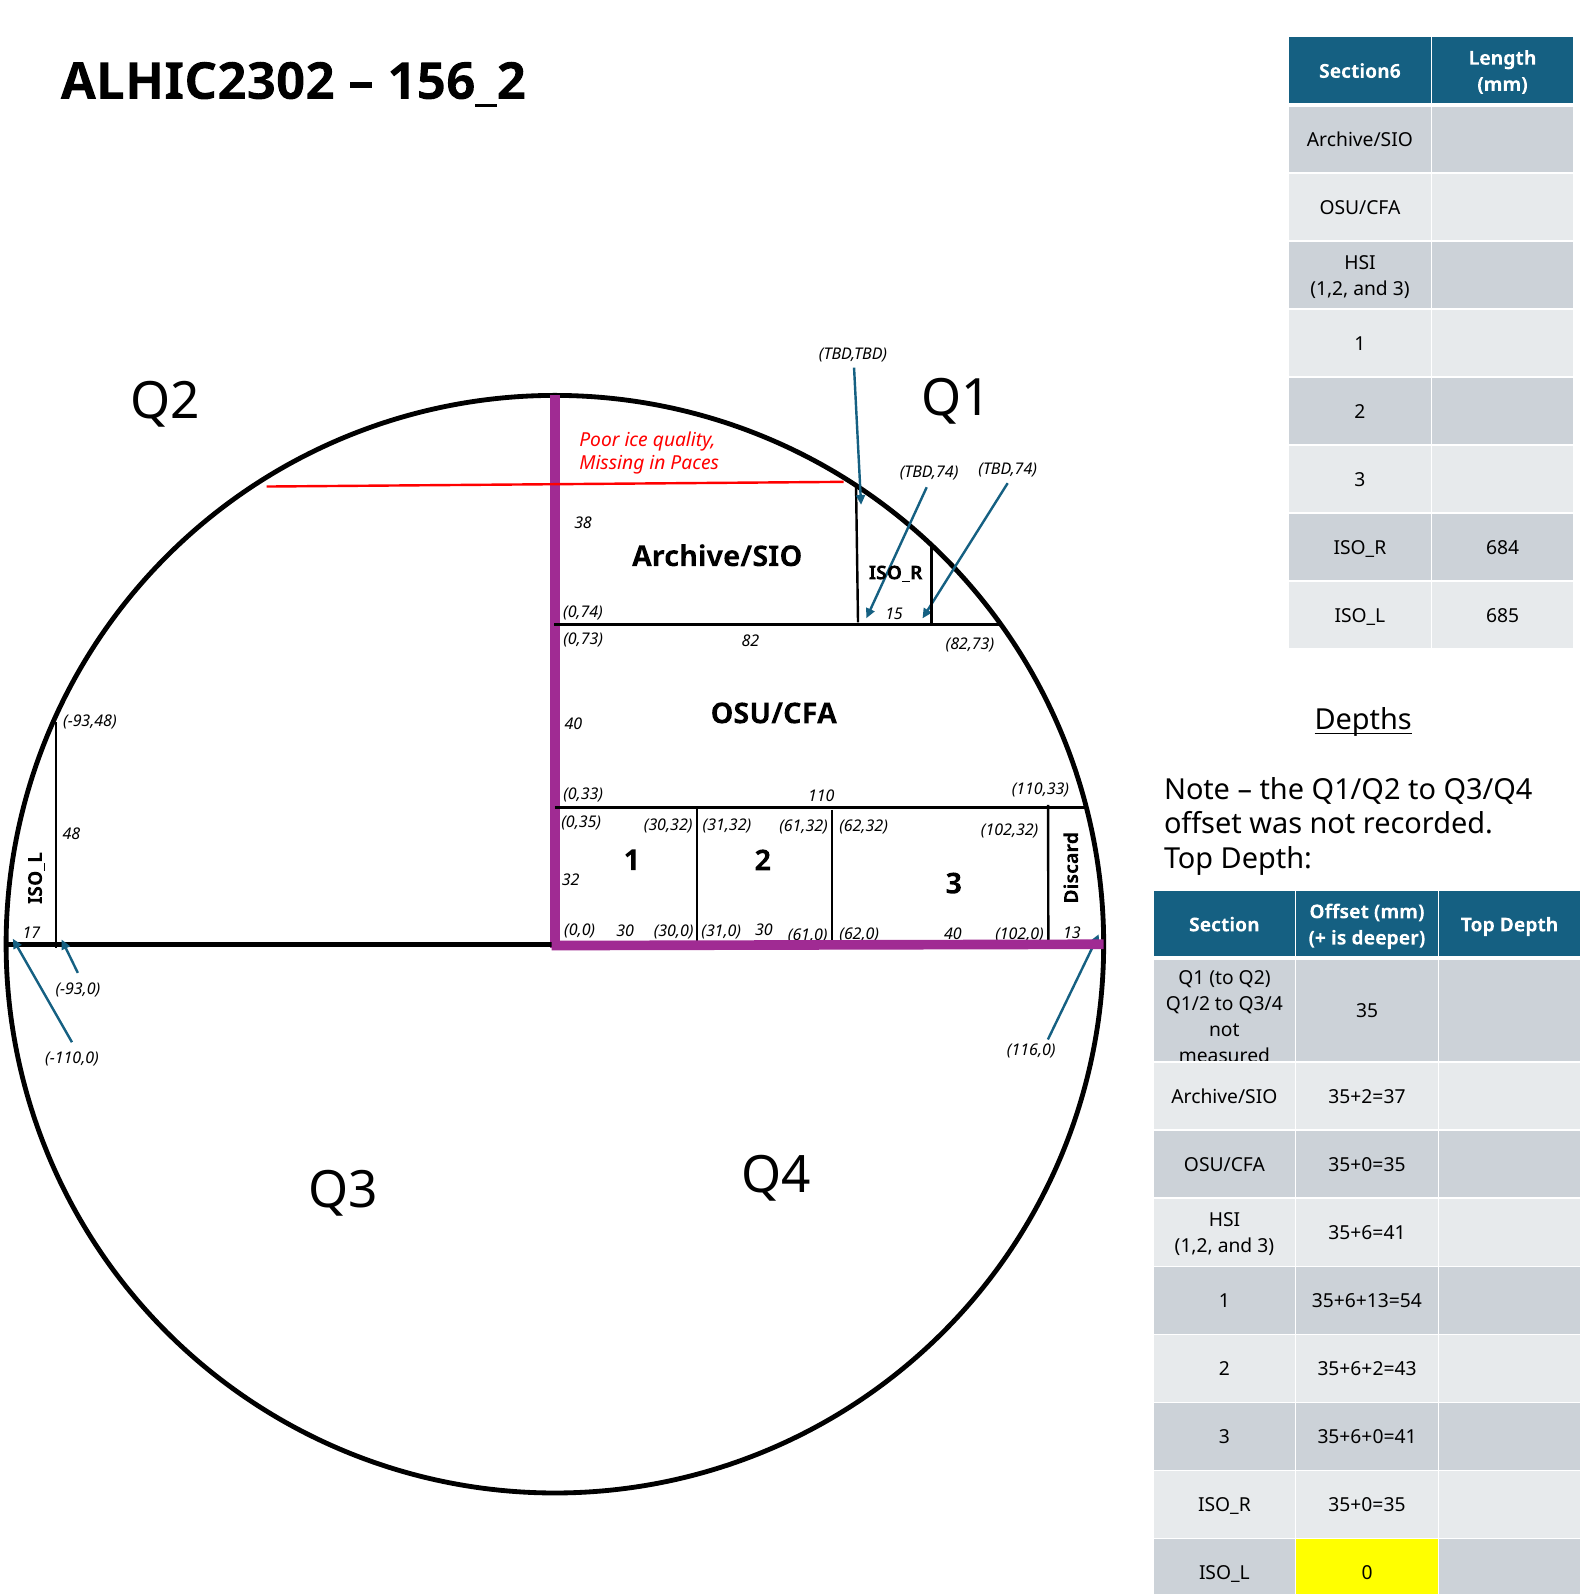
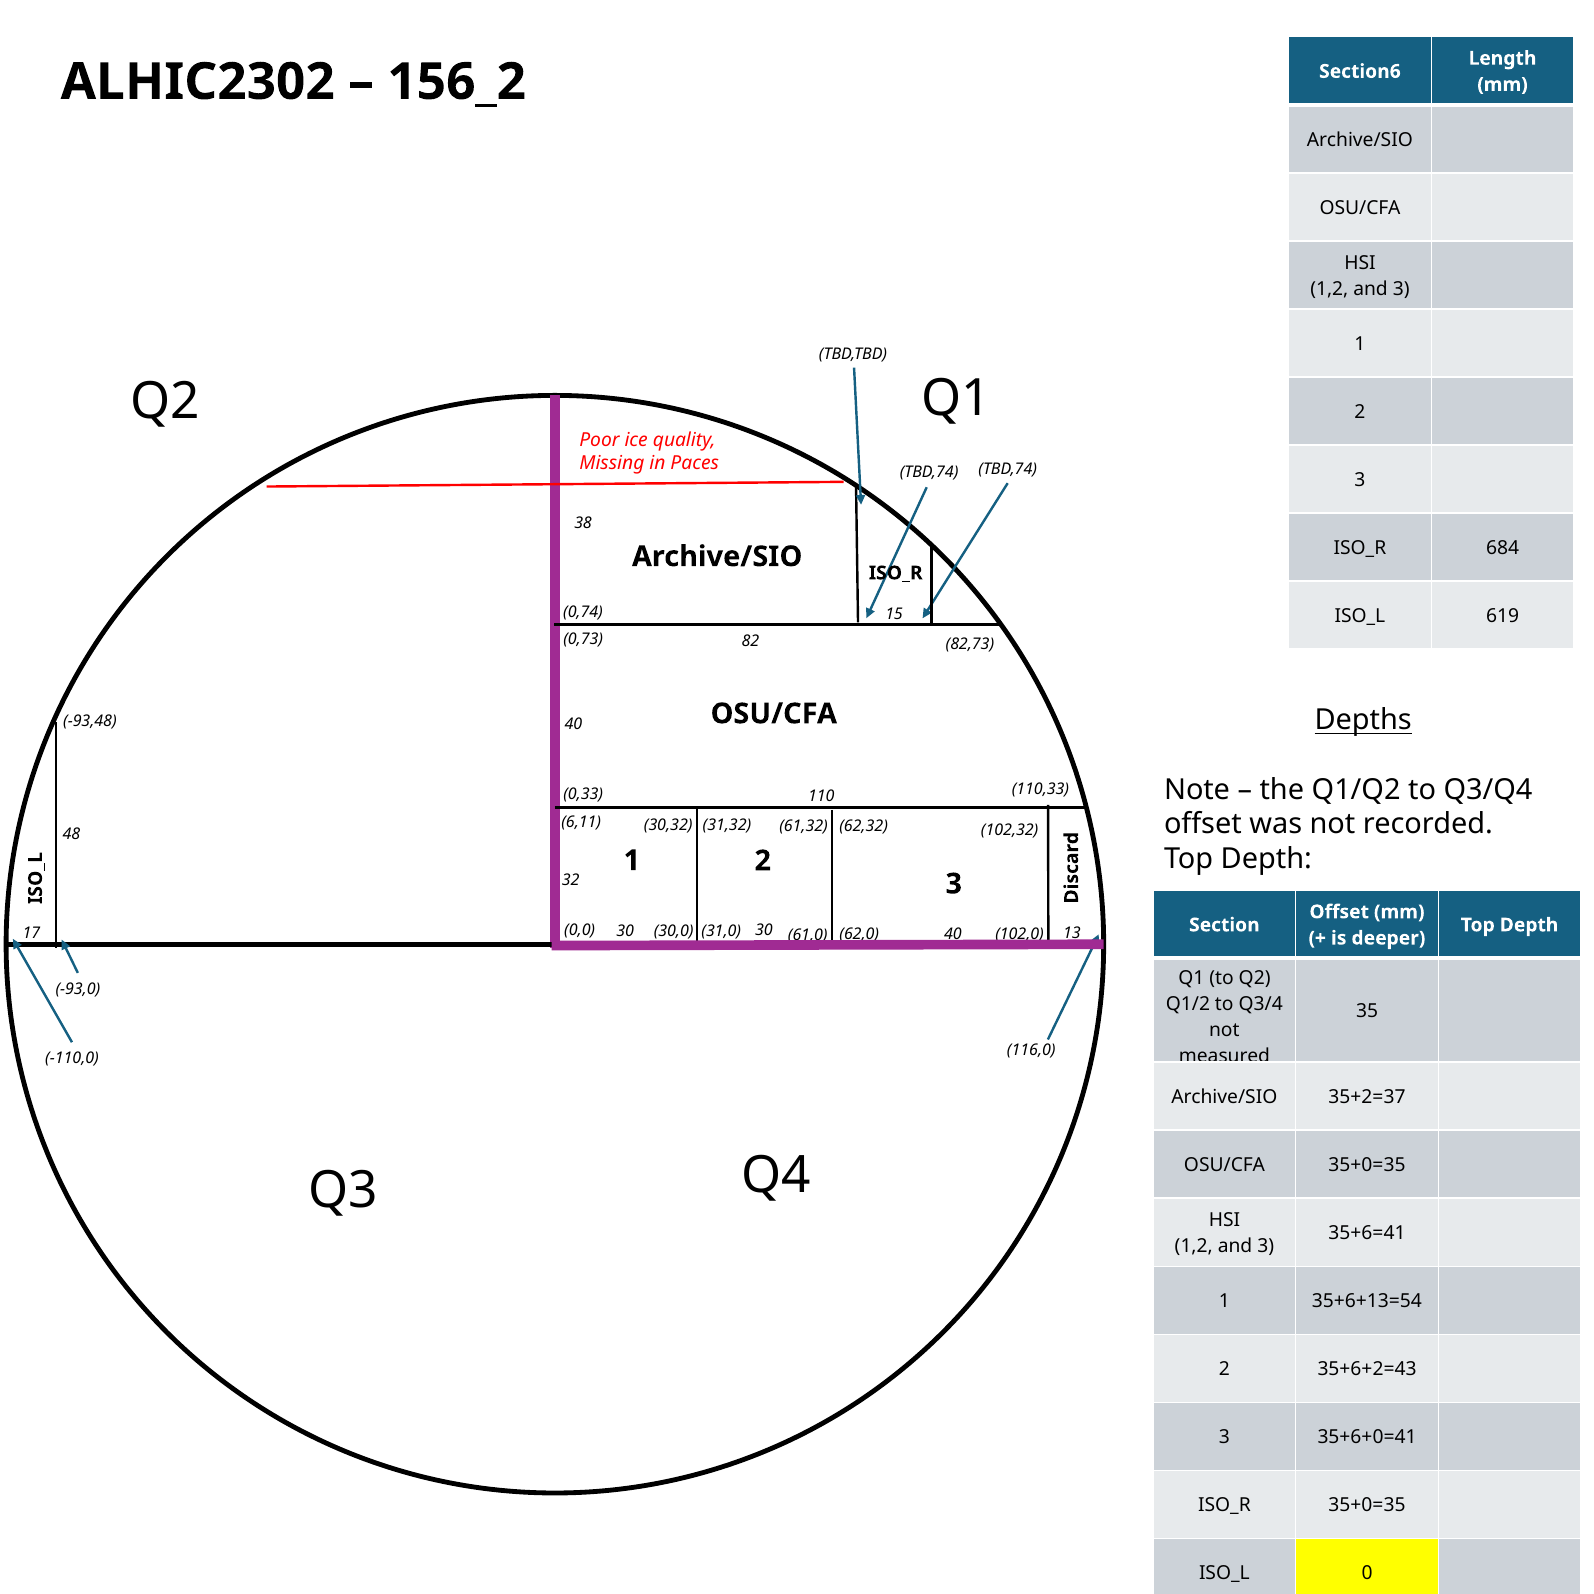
685: 685 -> 619 (1503, 616)
0,35: 0,35 -> 6,11 (581, 822)
